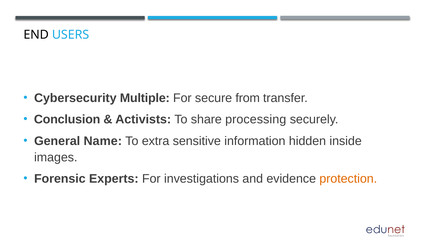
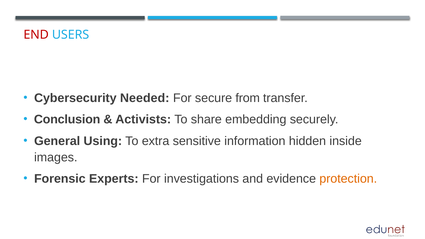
END colour: black -> red (36, 35)
Multiple: Multiple -> Needed (145, 98)
processing: processing -> embedding (256, 120)
Name: Name -> Using (103, 141)
